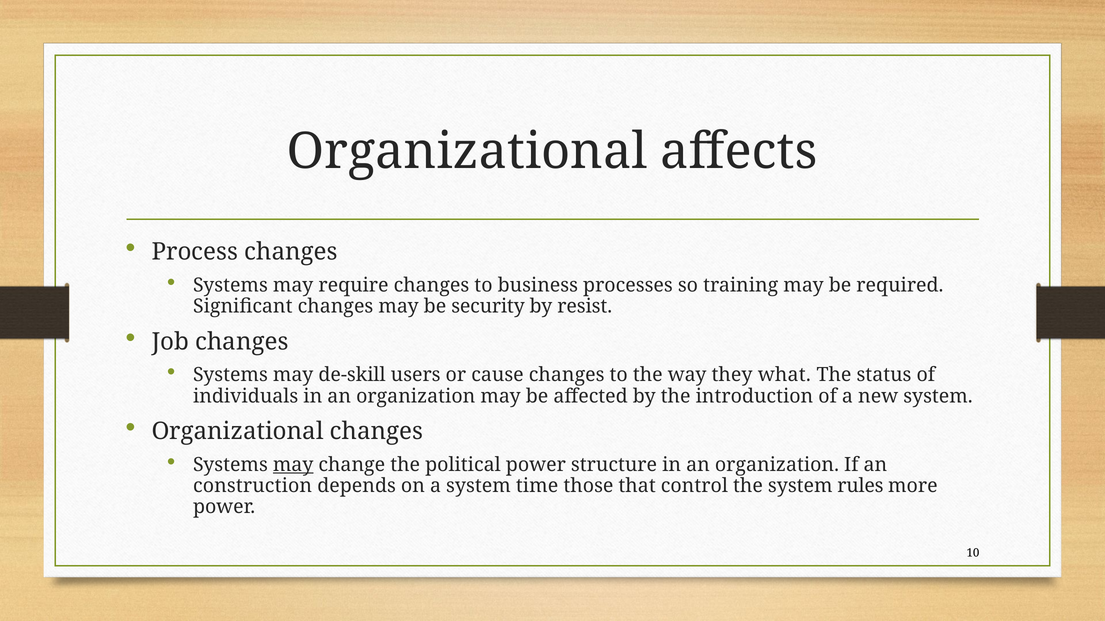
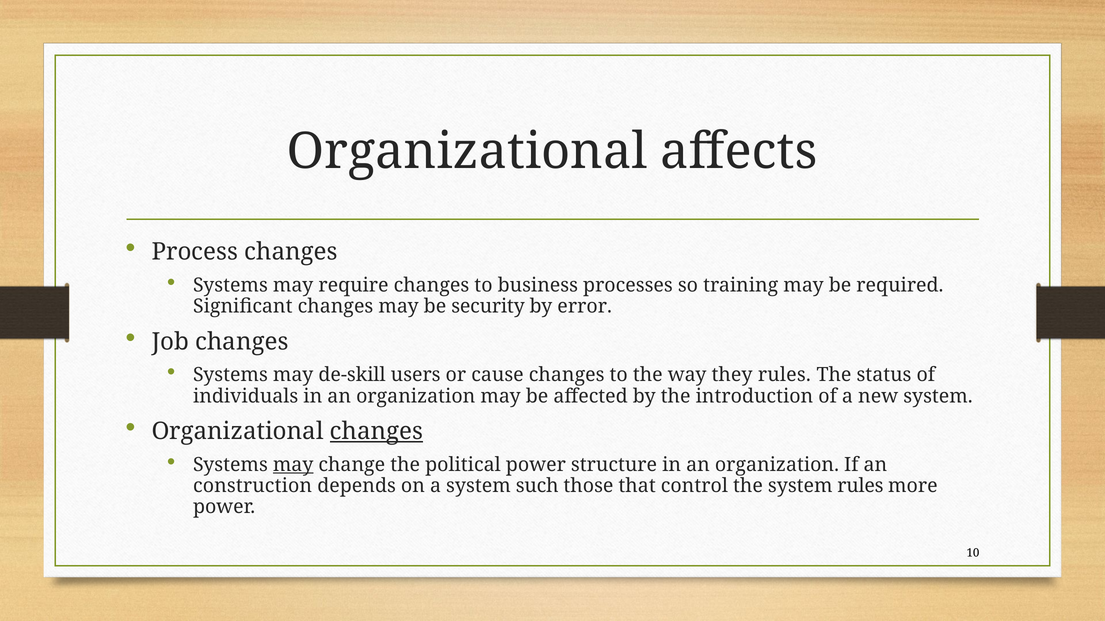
resist: resist -> error (585, 307)
they what: what -> rules (784, 375)
changes underline: none -> present (376, 432)
time: time -> such (537, 486)
